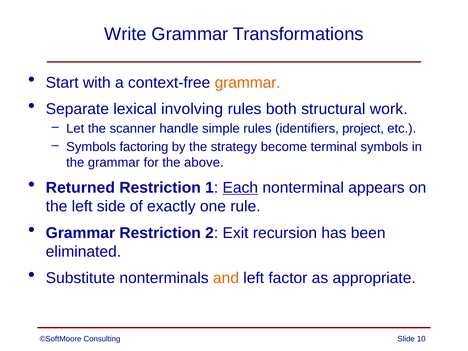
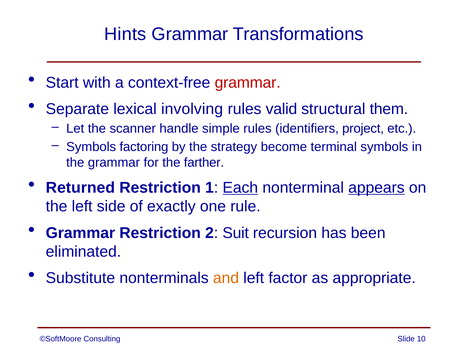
Write: Write -> Hints (125, 34)
grammar colour: orange -> red (248, 83)
both: both -> valid (281, 109)
work: work -> them (389, 109)
above: above -> farther (204, 163)
appears underline: none -> present (376, 188)
Exit: Exit -> Suit (236, 233)
